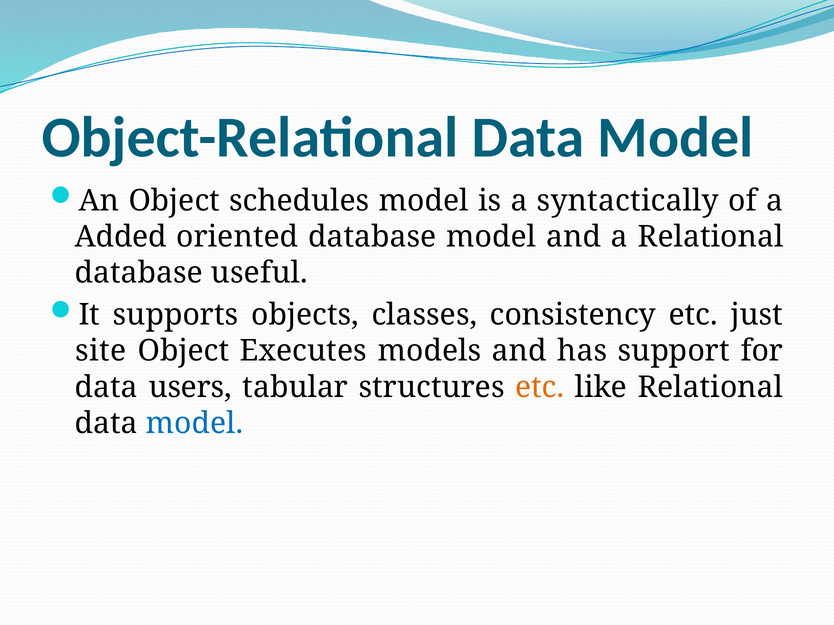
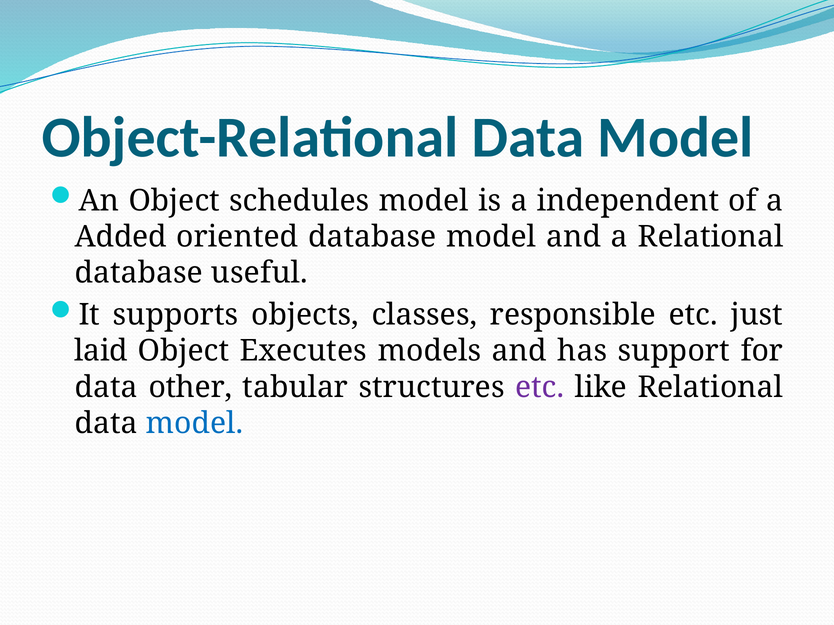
syntactically: syntactically -> independent (628, 201)
consistency: consistency -> responsible (573, 315)
site: site -> laid (101, 351)
users: users -> other (190, 387)
etc colour: orange -> purple (540, 387)
